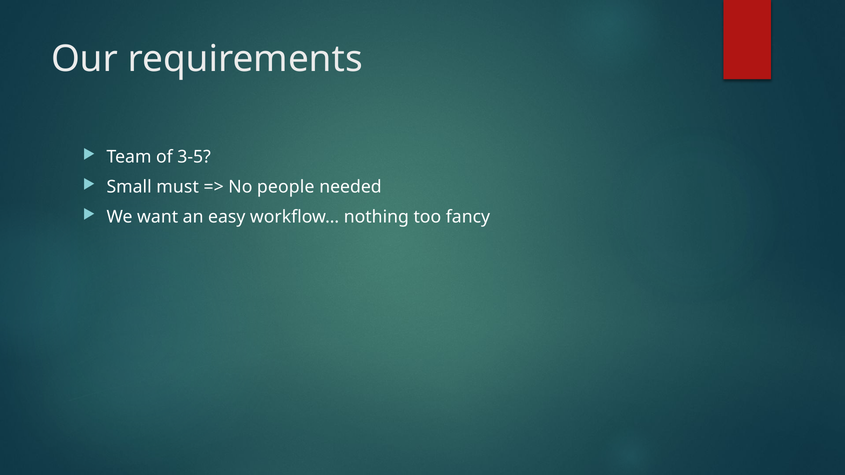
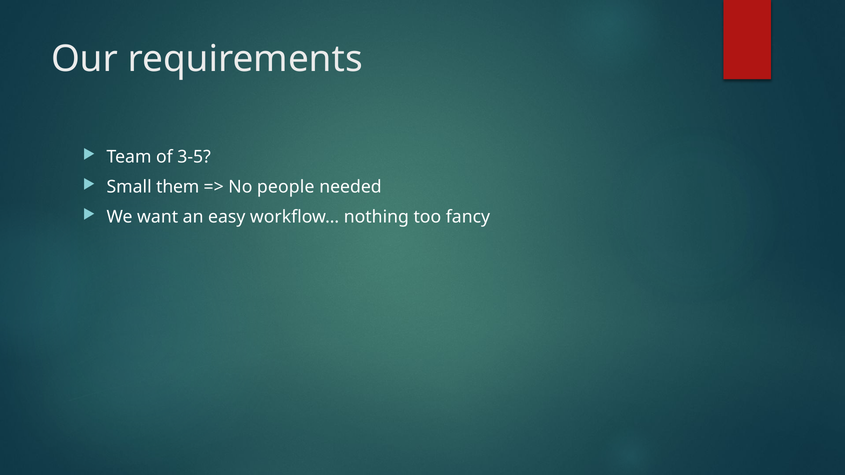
must: must -> them (178, 187)
